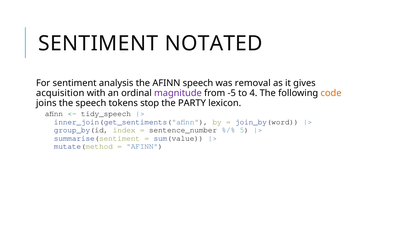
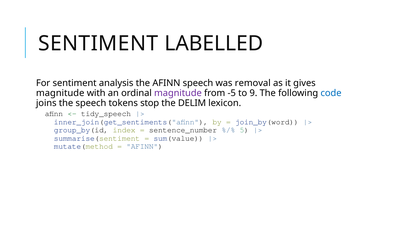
NOTATED: NOTATED -> LABELLED (214, 43)
acquisition: acquisition -> magnitude (60, 93)
4: 4 -> 9 (253, 93)
code colour: orange -> blue (331, 93)
PARTY: PARTY -> DELIM (192, 103)
